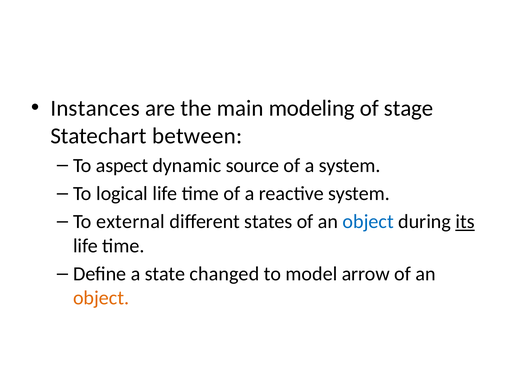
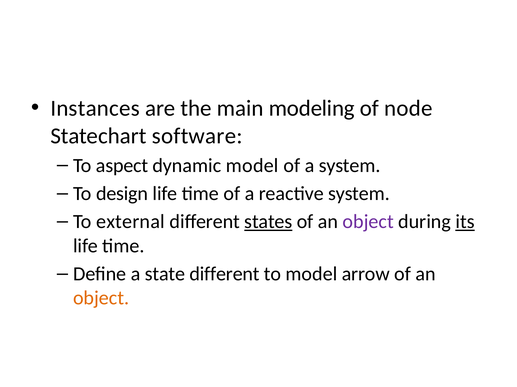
stage: stage -> node (408, 108)
between: between -> software (197, 136)
dynamic source: source -> model (252, 166)
logical: logical -> design (122, 194)
states underline: none -> present (268, 222)
object colour: blue -> purple (368, 222)
state changed: changed -> different (225, 274)
